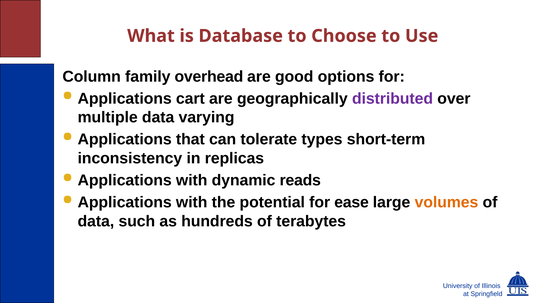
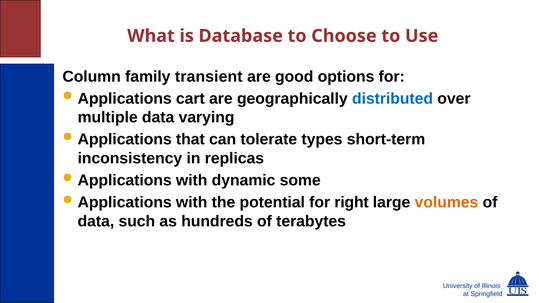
overhead: overhead -> transient (209, 77)
distributed colour: purple -> blue (393, 99)
reads: reads -> some (300, 180)
ease: ease -> right (352, 202)
